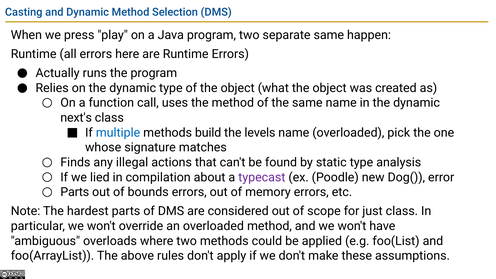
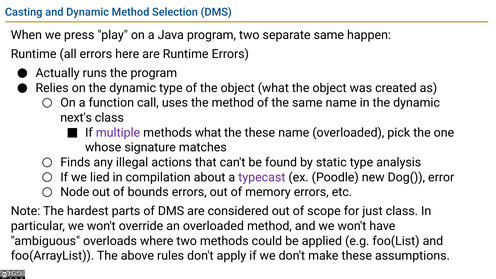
multiple colour: blue -> purple (118, 133)
methods build: build -> what (208, 133)
the levels: levels -> these (260, 133)
Parts: Parts -> Node (75, 192)
